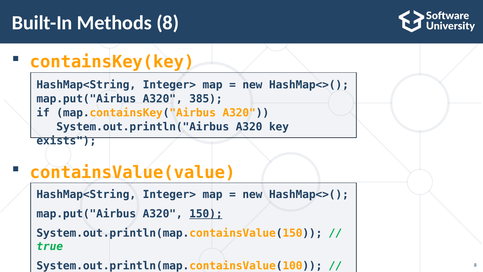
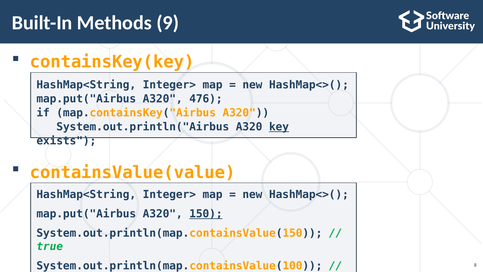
Methods 8: 8 -> 9 (168, 23)
385: 385 -> 476 (206, 99)
key underline: none -> present (279, 127)
